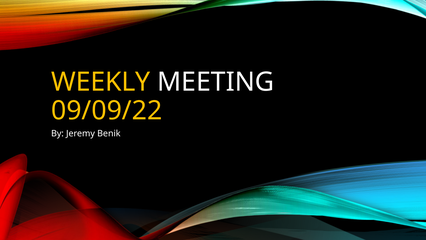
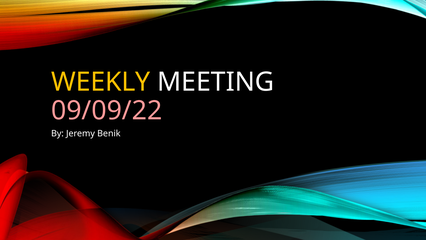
09/09/22 colour: yellow -> pink (107, 111)
